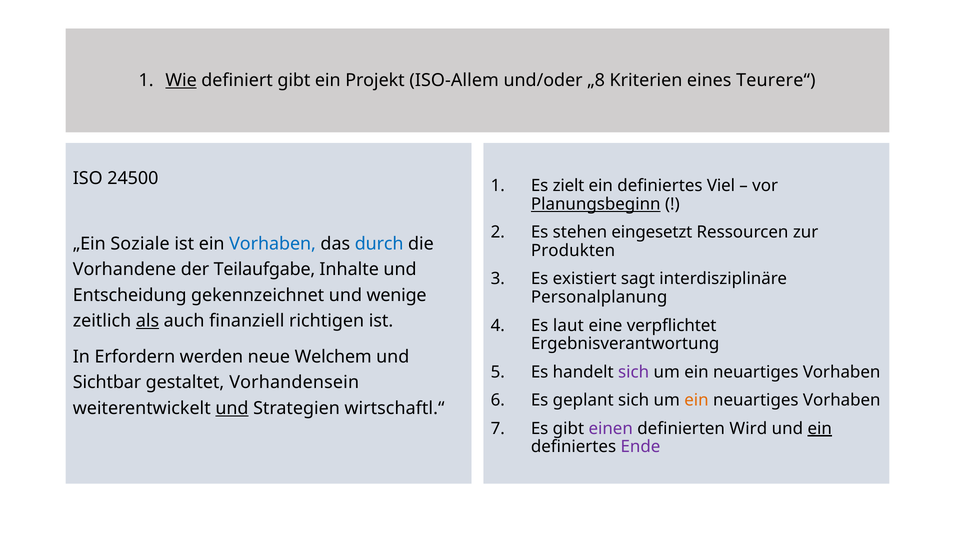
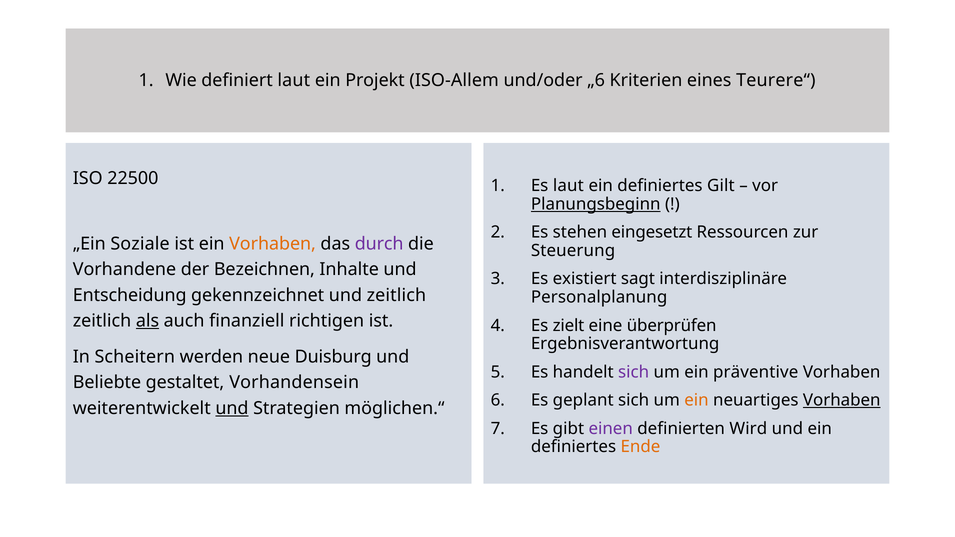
Wie underline: present -> none (181, 80)
definiert gibt: gibt -> laut (294, 80)
„8: „8 -> „6 (596, 80)
24500: 24500 -> 22500 (133, 179)
Es zielt: zielt -> laut (568, 186)
Viel: Viel -> Gilt (721, 186)
Vorhaben colour: blue -> orange (273, 244)
durch colour: blue -> purple (379, 244)
Produkten: Produkten -> Steuerung (573, 251)
Teilaufgabe: Teilaufgabe -> Bezeichnen (264, 270)
und wenige: wenige -> zeitlich (396, 295)
laut: laut -> zielt (569, 326)
verpflichtet: verpflichtet -> überprüfen (672, 326)
Erfordern: Erfordern -> Scheitern (135, 357)
Welchem: Welchem -> Duisburg (333, 357)
neuartiges: neuartiges -> präventive (756, 372)
Sichtbar: Sichtbar -> Beliebte (107, 383)
Vorhaben underline: none -> present (842, 400)
wirtschaftl.“: wirtschaftl.“ -> möglichen.“ (394, 408)
ein underline: present -> none (820, 429)
Ende colour: purple -> orange (640, 447)
